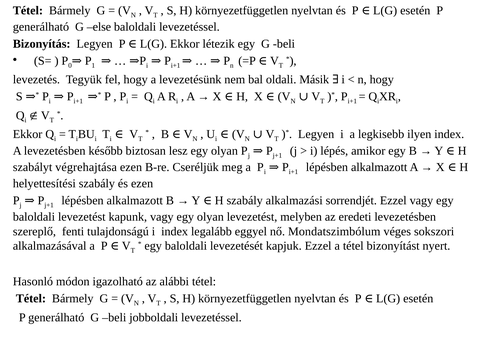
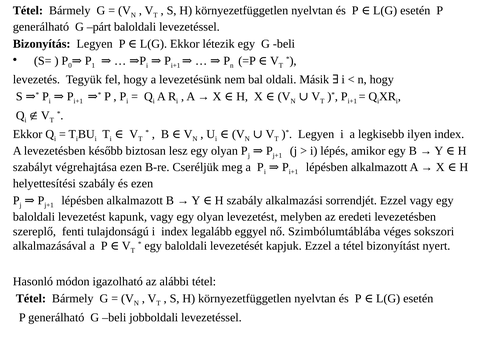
else: else -> párt (99, 27)
Mondatszimbólum: Mondatszimbólum -> Szimbólumtáblába (334, 232)
